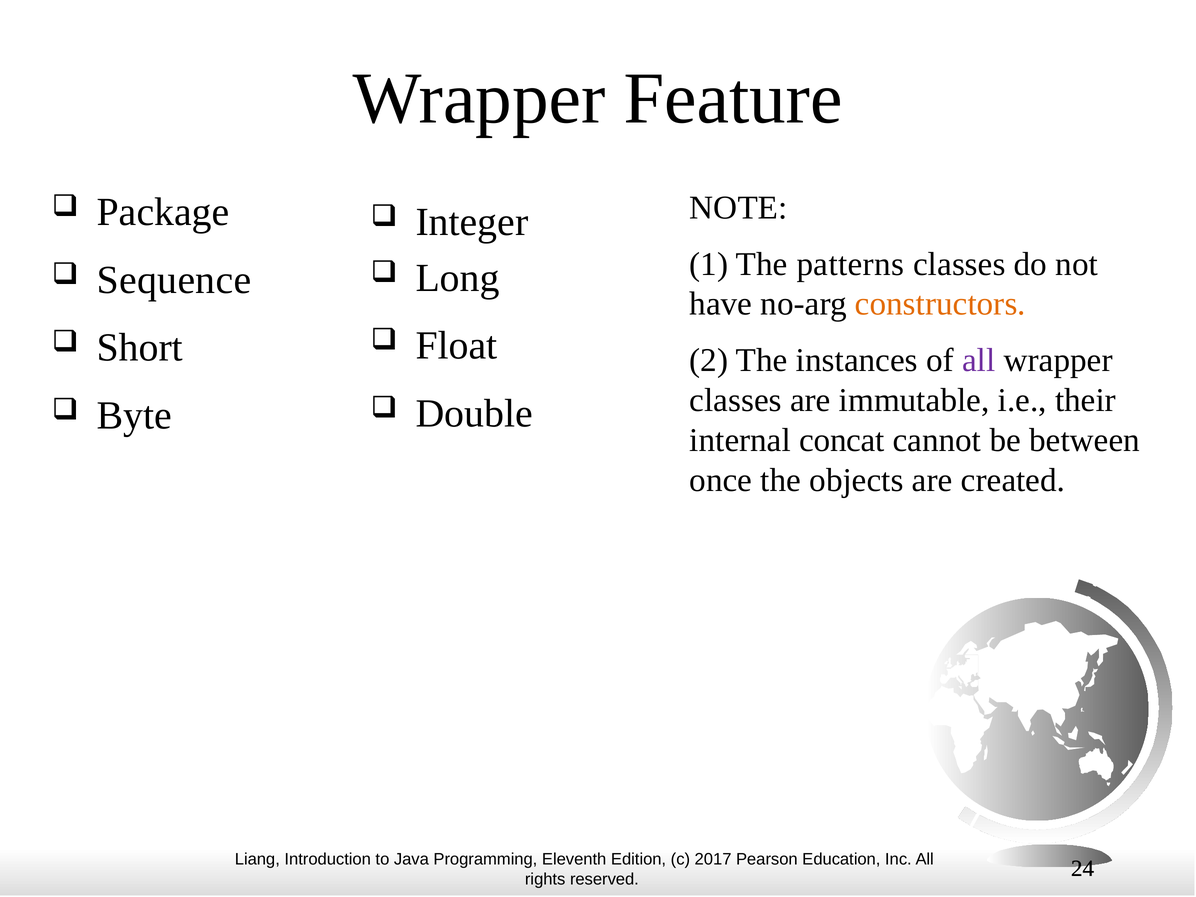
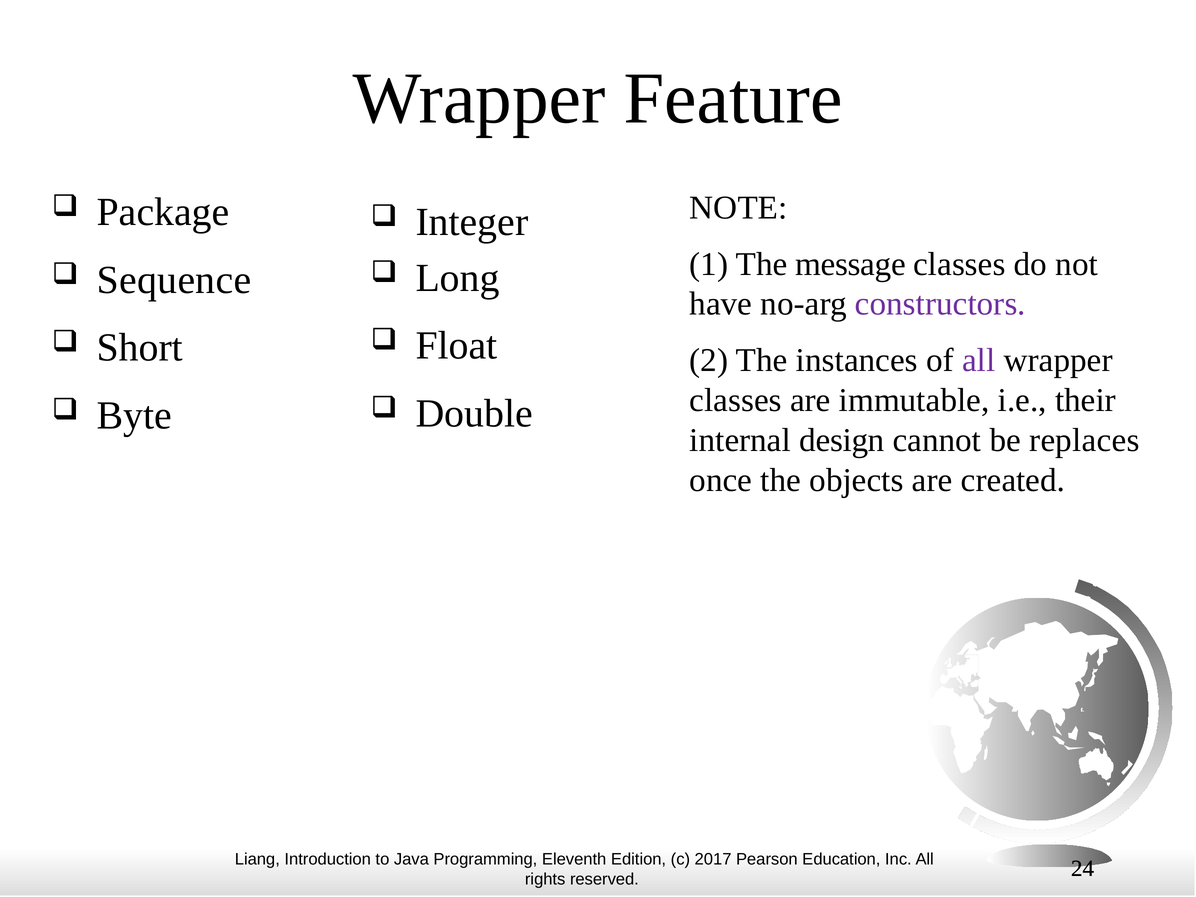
patterns: patterns -> message (851, 264)
constructors colour: orange -> purple (940, 304)
concat: concat -> design (842, 440)
between: between -> replaces (1084, 440)
